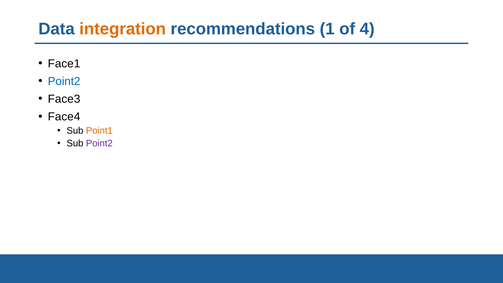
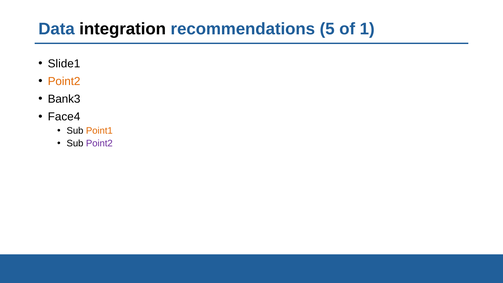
integration colour: orange -> black (123, 29)
1: 1 -> 5 (327, 29)
4: 4 -> 1 (367, 29)
Face1: Face1 -> Slide1 (64, 64)
Point2 colour: blue -> orange (64, 81)
Face3: Face3 -> Bank3 (64, 99)
